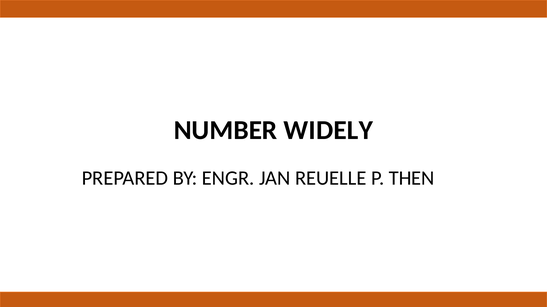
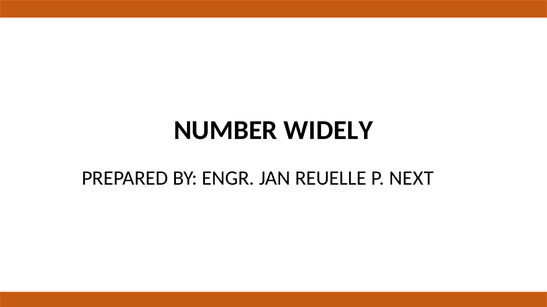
THEN: THEN -> NEXT (411, 178)
